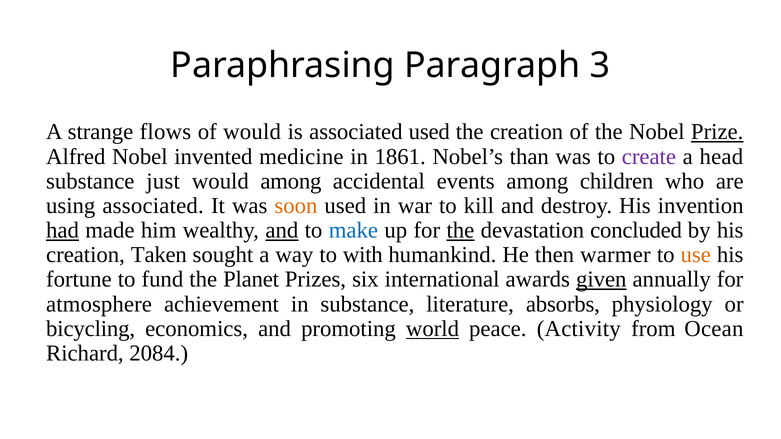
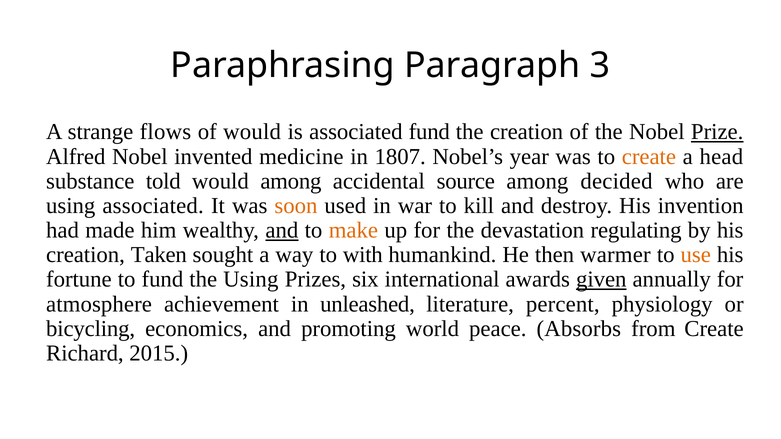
associated used: used -> fund (429, 132)
1861: 1861 -> 1807 (400, 157)
than: than -> year (529, 157)
create colour: purple -> orange (649, 157)
just: just -> told (163, 181)
events: events -> source (466, 181)
children: children -> decided (616, 181)
had underline: present -> none (63, 230)
make colour: blue -> orange (353, 230)
the underline: present -> none (460, 230)
concluded: concluded -> regulating (636, 230)
the Planet: Planet -> Using (251, 280)
in substance: substance -> unleashed (368, 304)
absorbs: absorbs -> percent (563, 304)
world underline: present -> none (432, 329)
Activity: Activity -> Absorbs (579, 329)
from Ocean: Ocean -> Create (714, 329)
2084: 2084 -> 2015 (159, 353)
